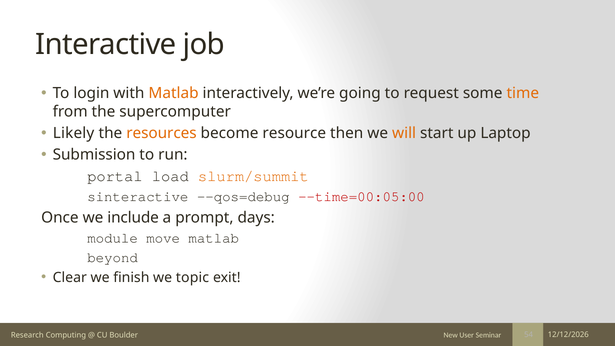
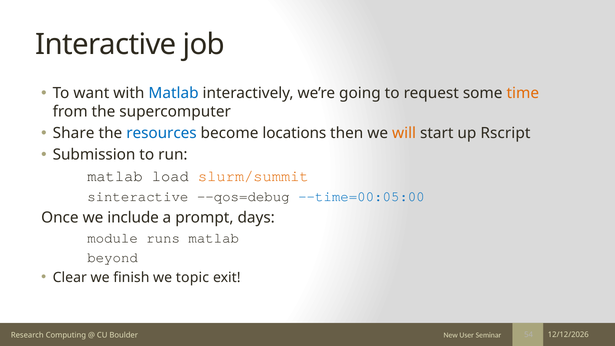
login: login -> want (91, 93)
Matlab colour: orange -> blue (174, 93)
Likely: Likely -> Share (74, 133)
resources colour: orange -> blue (161, 133)
resource: resource -> locations (294, 133)
Laptop: Laptop -> Rscript (505, 133)
portal: portal -> matlab (115, 176)
--time=00:05:00 colour: red -> blue (361, 197)
move: move -> runs (163, 238)
